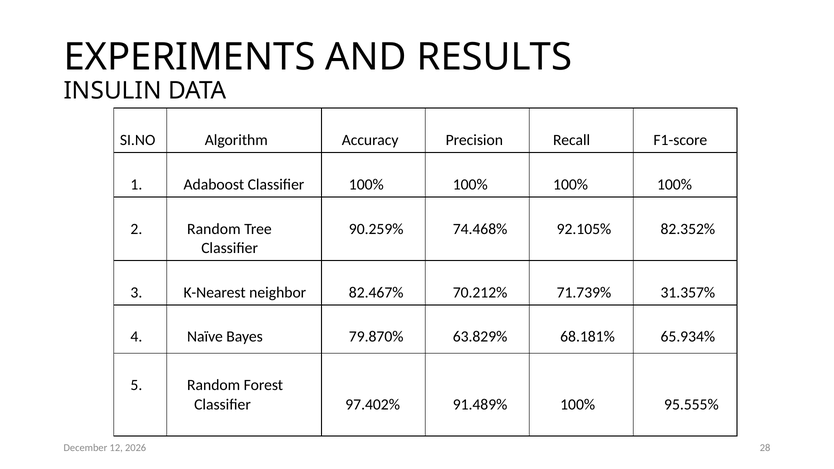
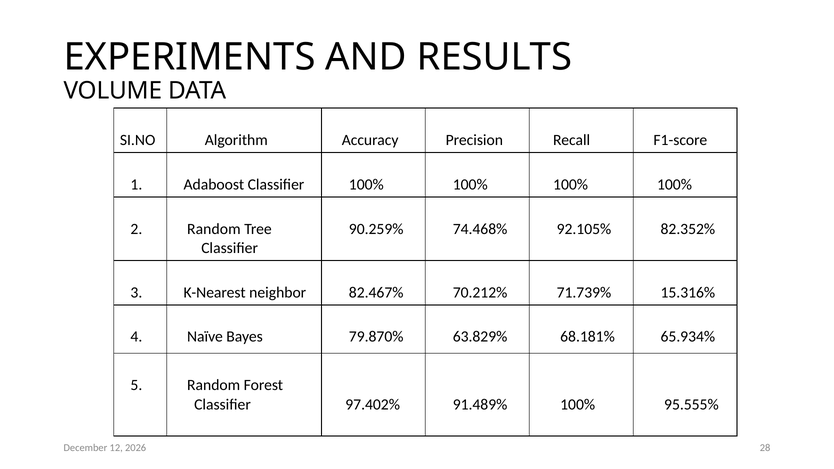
INSULIN: INSULIN -> VOLUME (113, 91)
31.357%: 31.357% -> 15.316% (688, 292)
